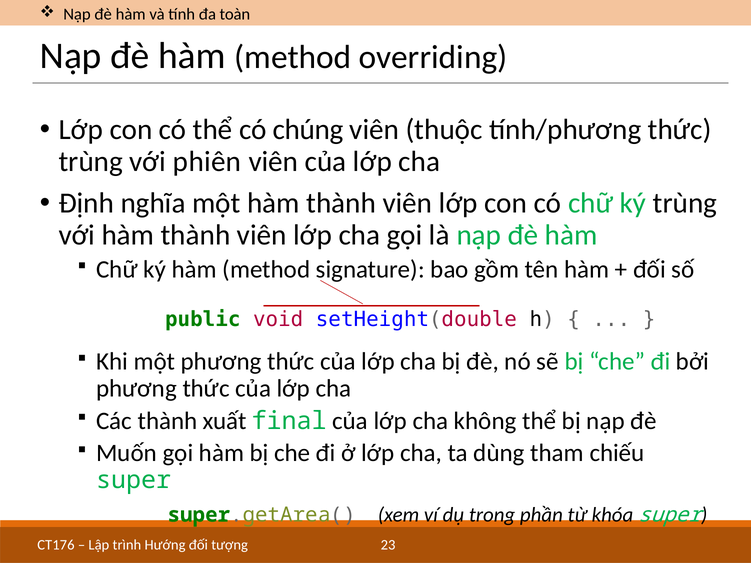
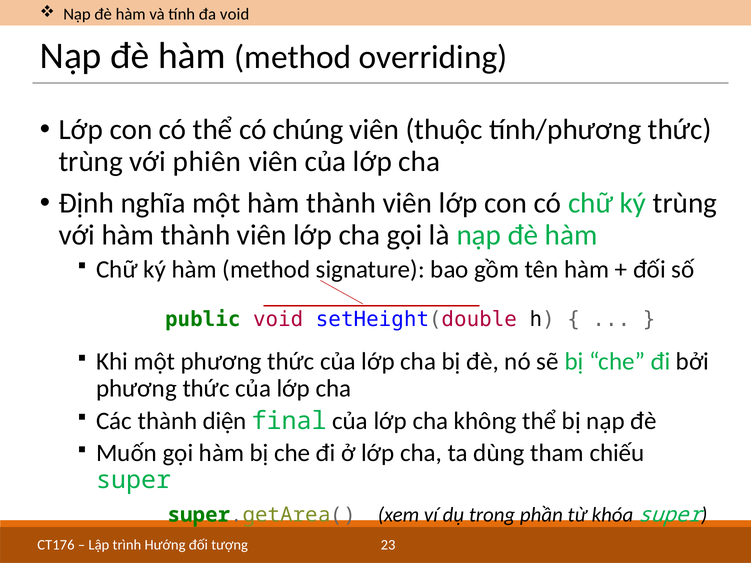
đa toàn: toàn -> void (235, 14)
xuất: xuất -> diện (225, 421)
